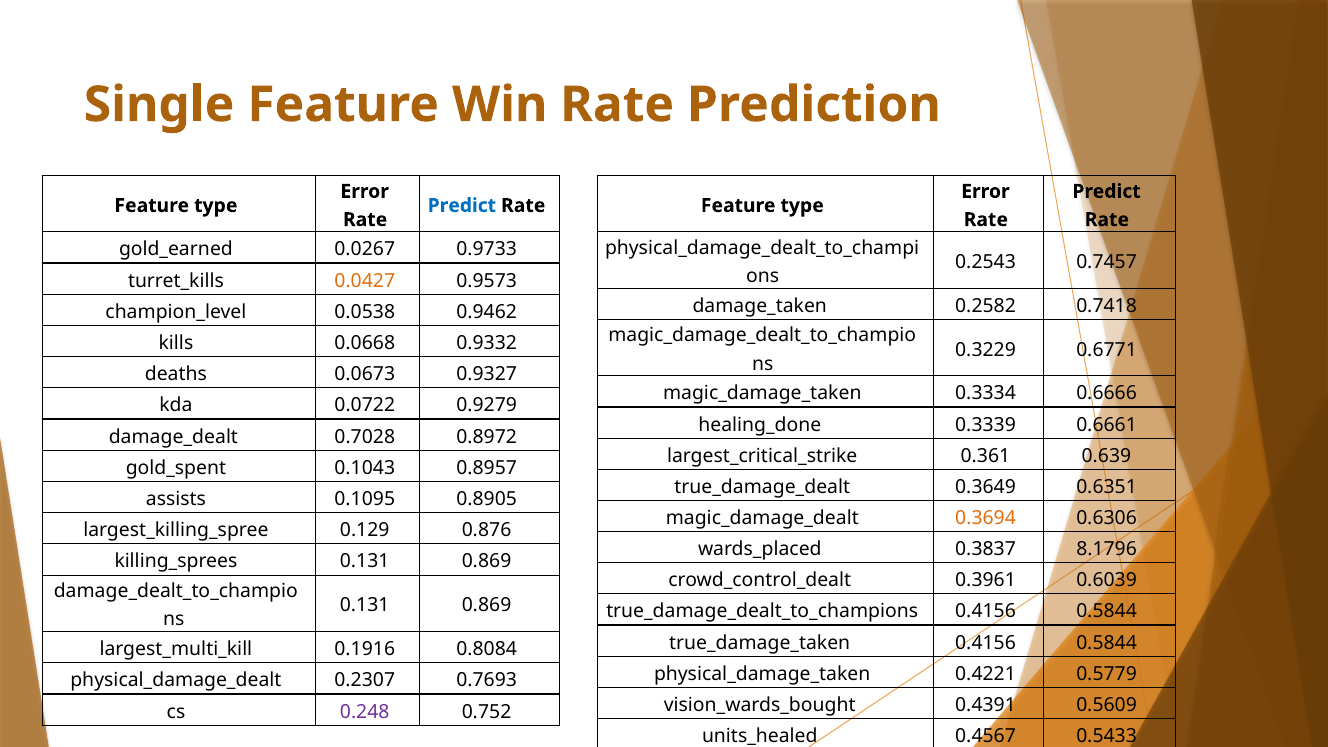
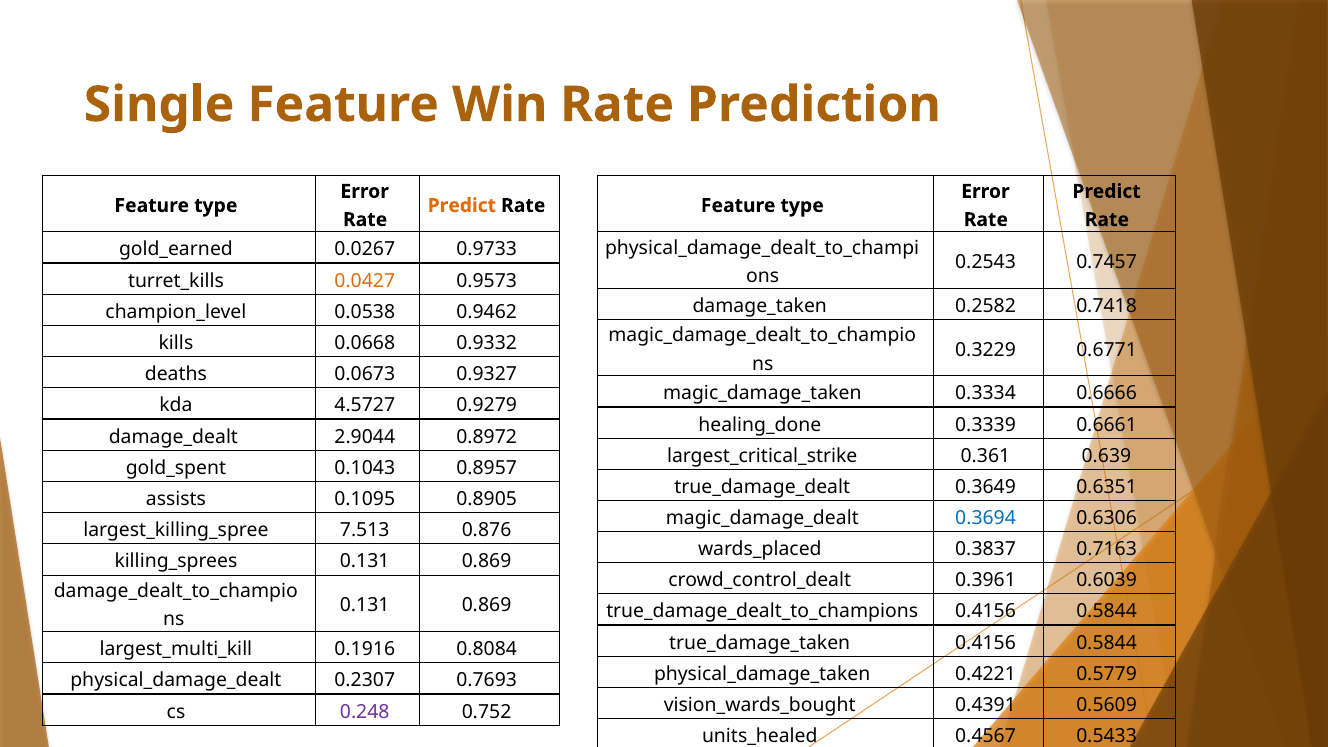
Predict colour: blue -> orange (462, 206)
0.0722: 0.0722 -> 4.5727 (365, 405)
0.7028: 0.7028 -> 2.9044 (365, 437)
0.3694 colour: orange -> blue (986, 518)
0.129: 0.129 -> 7.513 (365, 530)
8.1796: 8.1796 -> 0.7163 (1107, 549)
